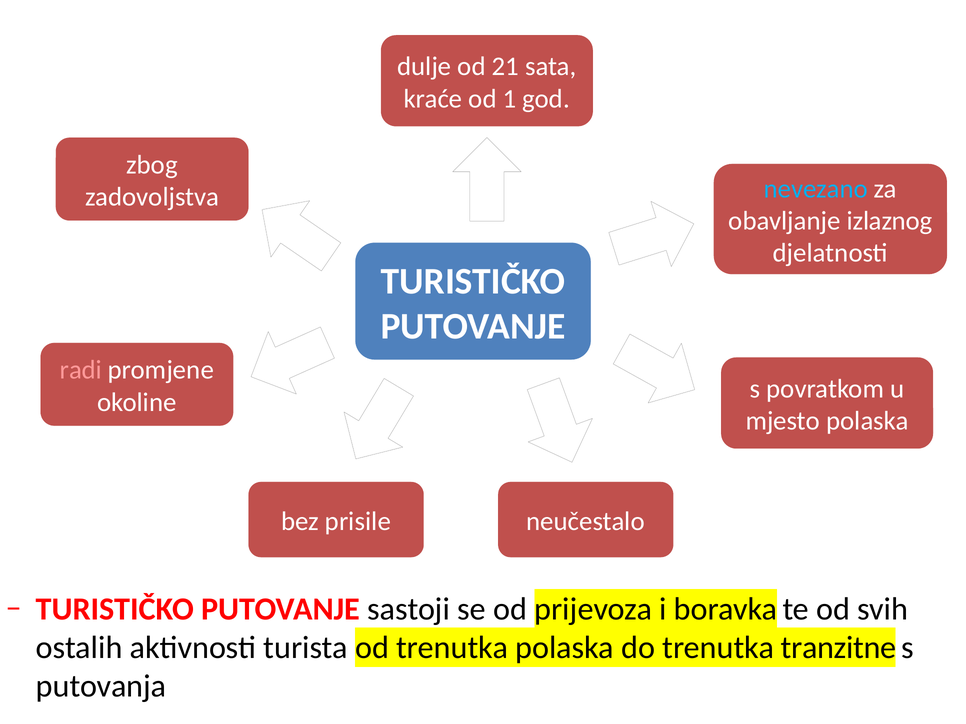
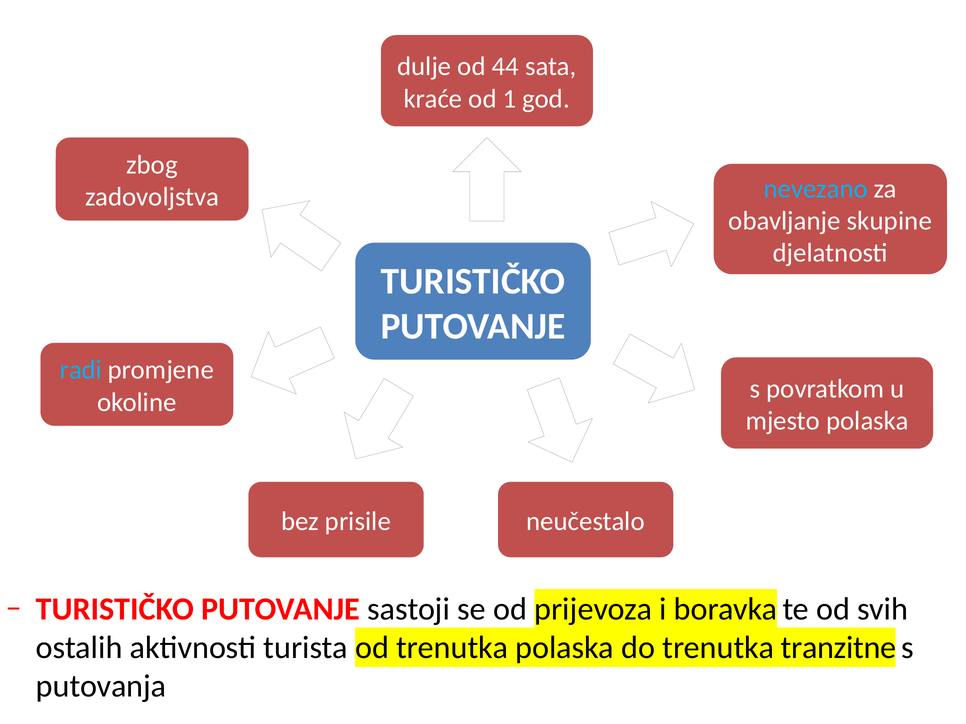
21: 21 -> 44 (505, 67)
izlaznog: izlaznog -> skupine (889, 221)
radi colour: pink -> light blue (81, 370)
